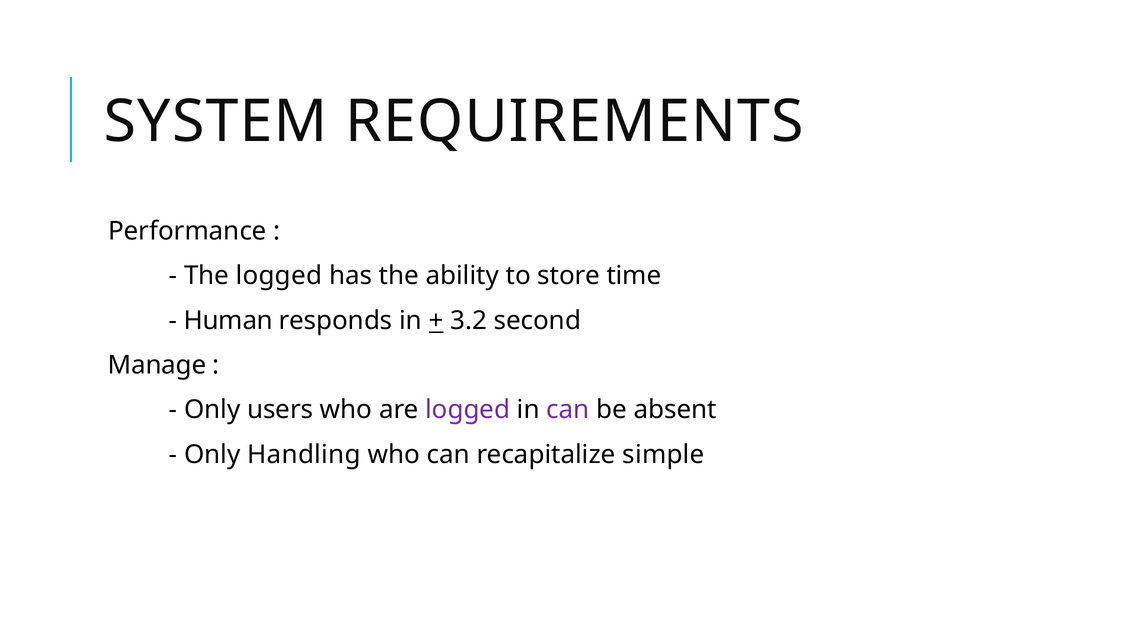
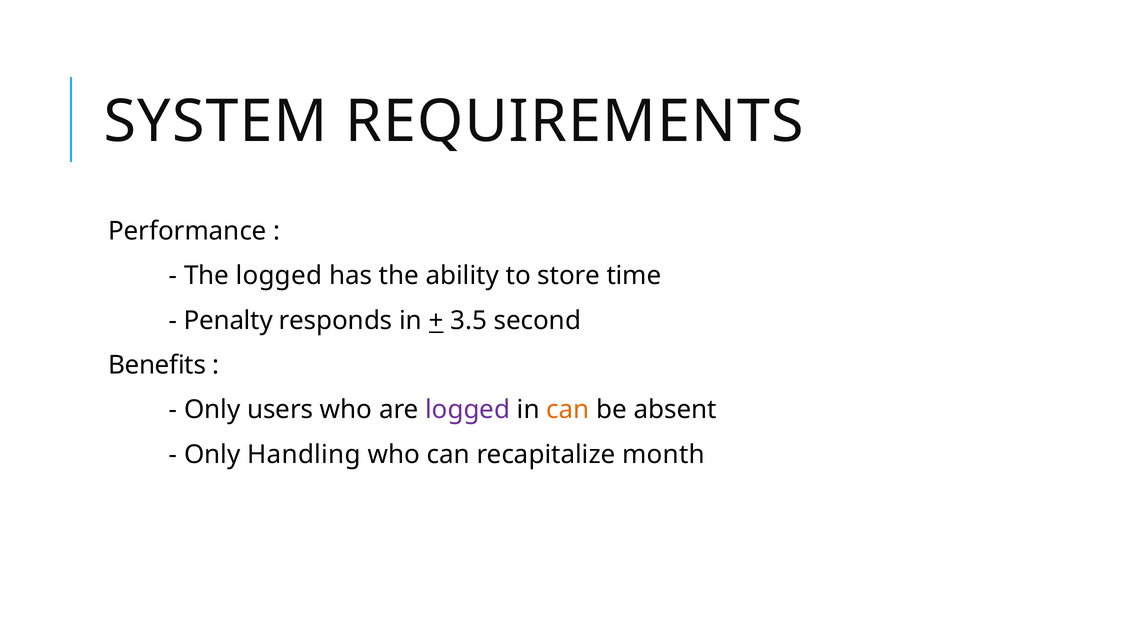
Human: Human -> Penalty (228, 321)
3.2: 3.2 -> 3.5 (469, 321)
Manage: Manage -> Benefits (157, 365)
can colour: purple -> orange (568, 410)
simple: simple -> month (664, 455)
